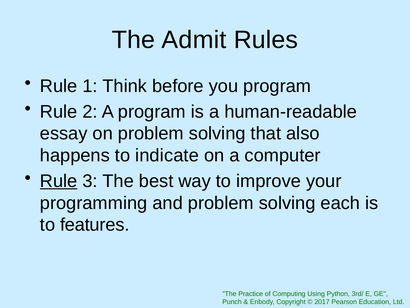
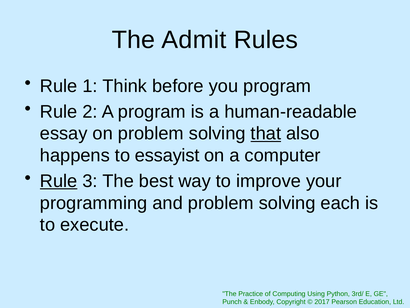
that underline: none -> present (266, 133)
indicate: indicate -> essayist (167, 155)
features: features -> execute (95, 225)
